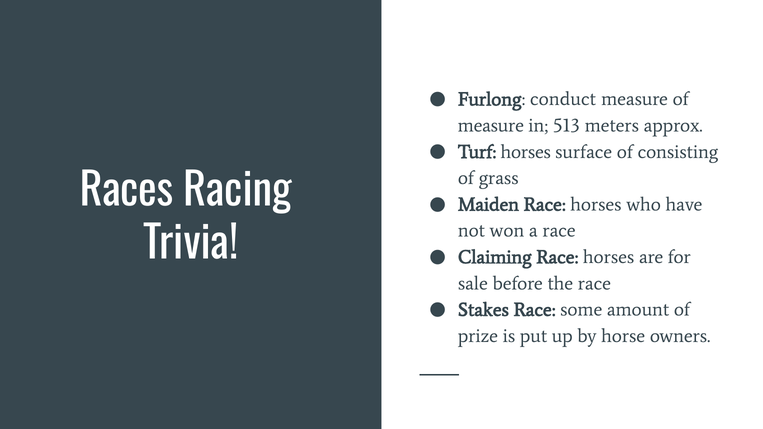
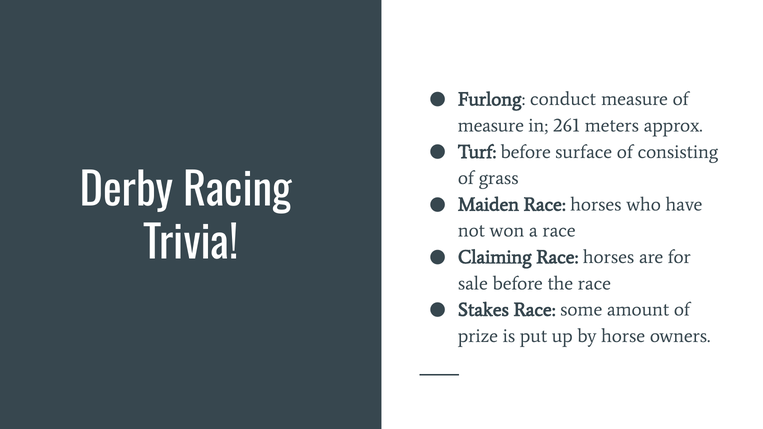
513: 513 -> 261 (566, 126)
Turf horses: horses -> before (526, 152)
Races: Races -> Derby (127, 191)
